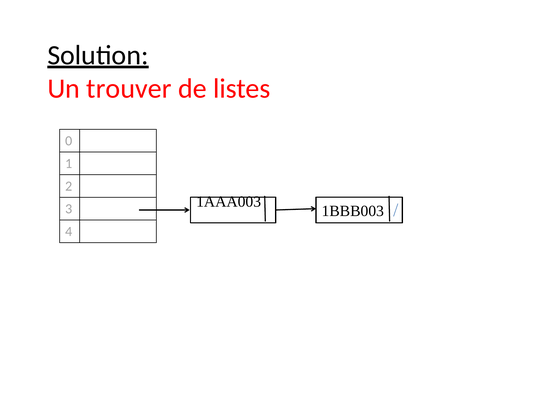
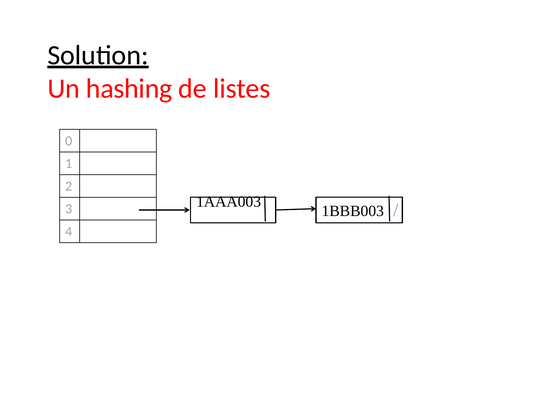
trouver: trouver -> hashing (129, 89)
